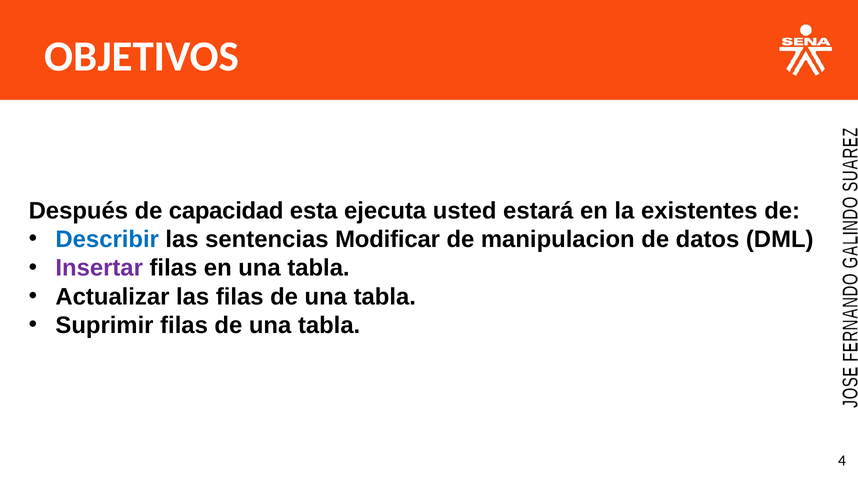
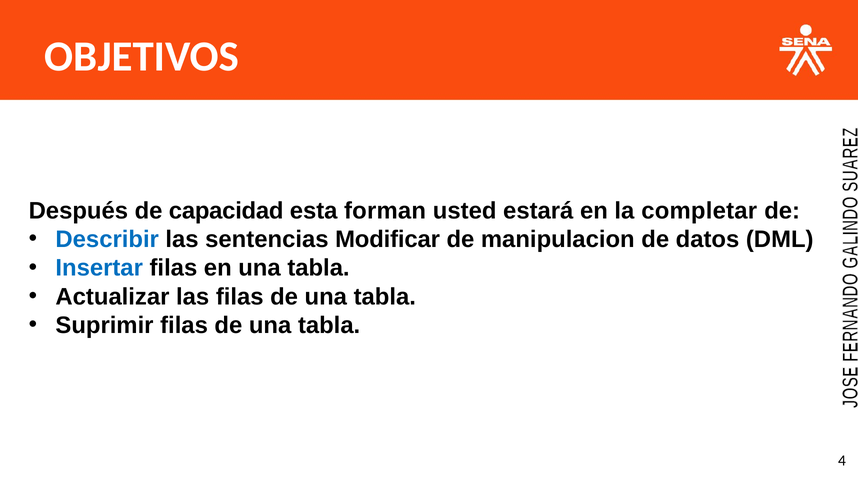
ejecuta: ejecuta -> forman (385, 211)
existentes: existentes -> completar (699, 211)
Insertar colour: purple -> blue (99, 268)
